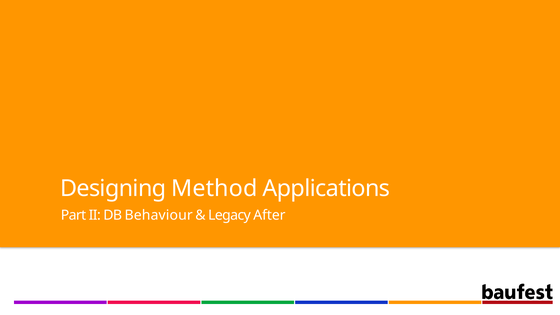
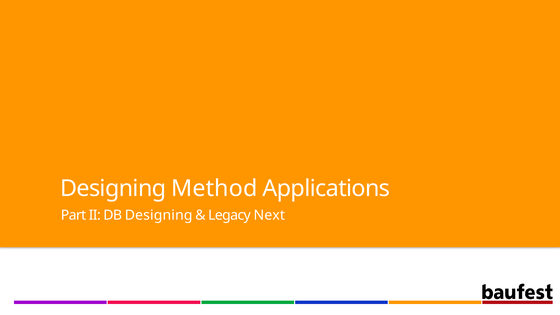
DB Behaviour: Behaviour -> Designing (159, 215)
After: After -> Next (269, 215)
